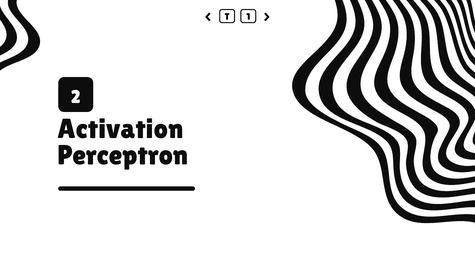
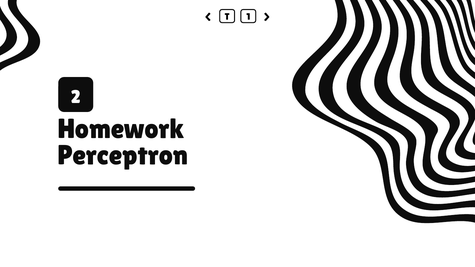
Activation: Activation -> Homework (121, 129)
